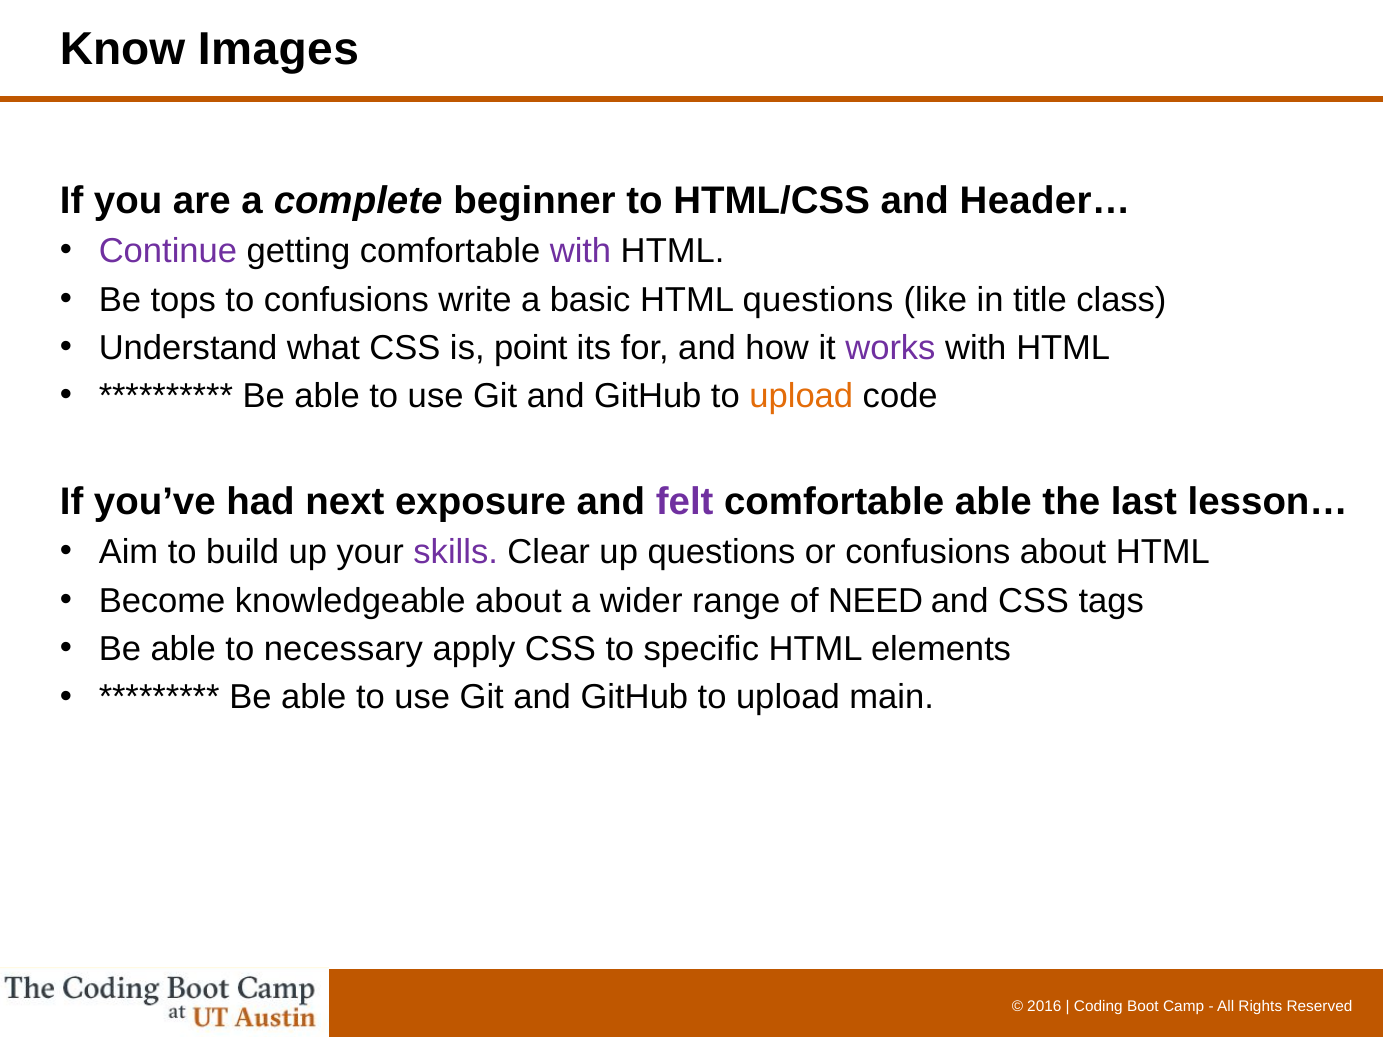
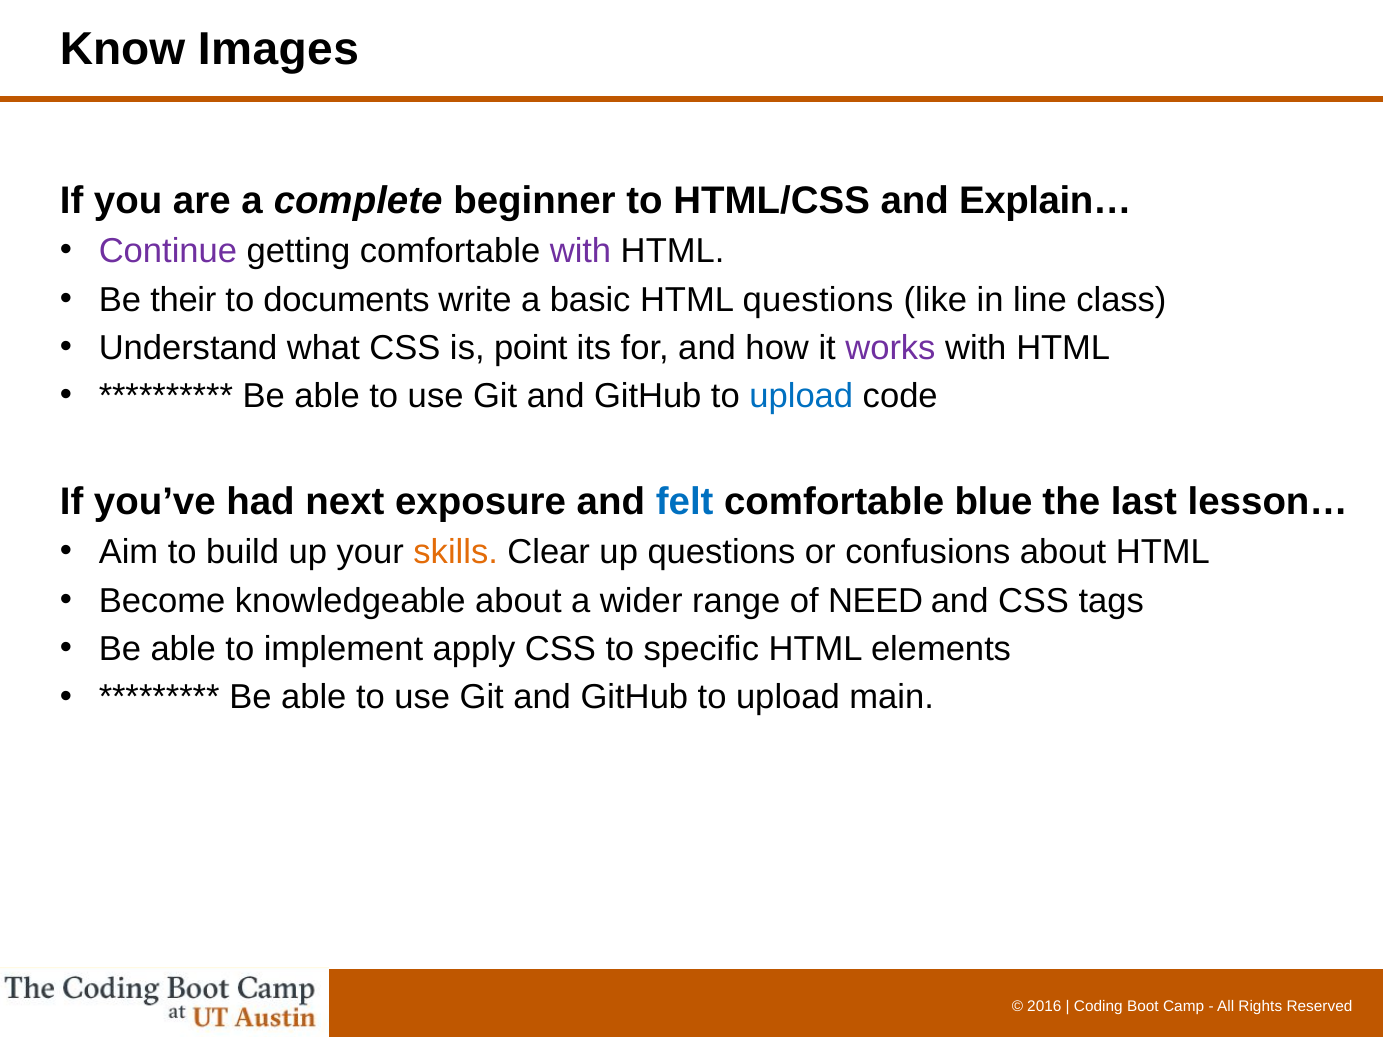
Header…: Header… -> Explain… (1045, 201)
tops: tops -> their (183, 300)
to confusions: confusions -> documents (347, 300)
title: title -> line (1040, 300)
upload colour: orange -> blue (801, 397)
felt colour: purple -> blue (685, 502)
comfortable able: able -> blue (994, 502)
skills colour: purple -> orange (456, 553)
necessary: necessary -> implement (343, 649)
